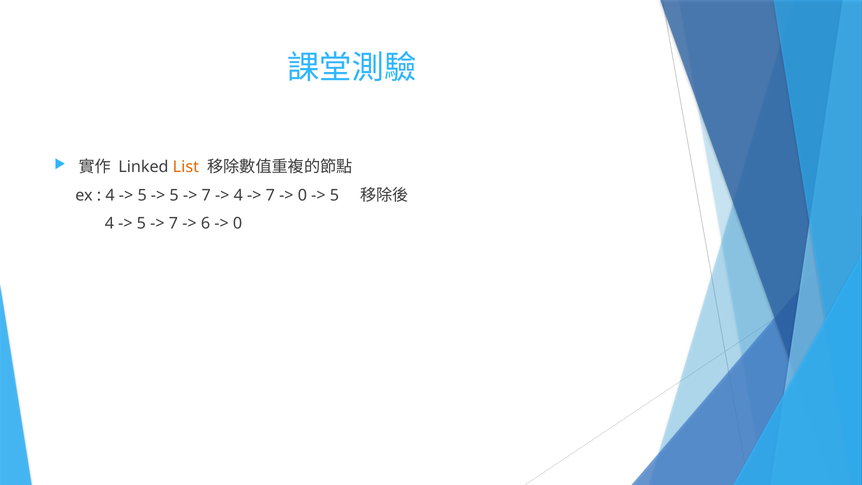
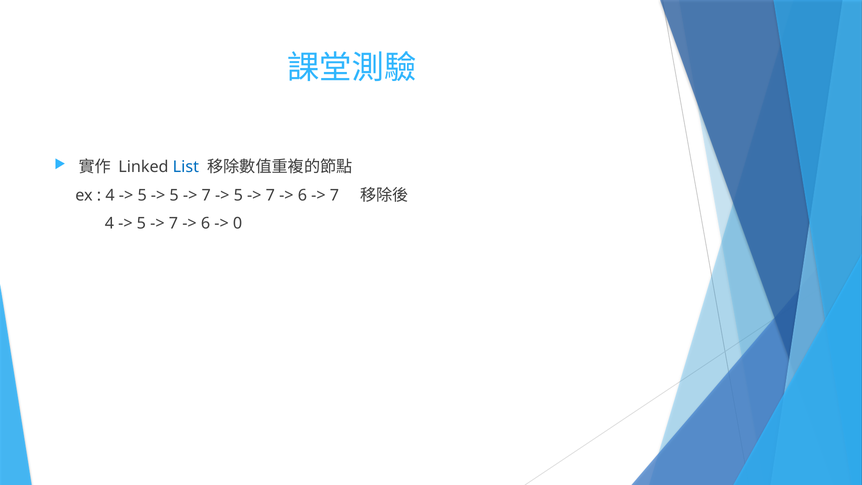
List colour: orange -> blue (186, 167)
4: 4 -> 5 (238, 195)
0: 0 -> 6 (302, 195)
5: 5 -> 7 (334, 195)
